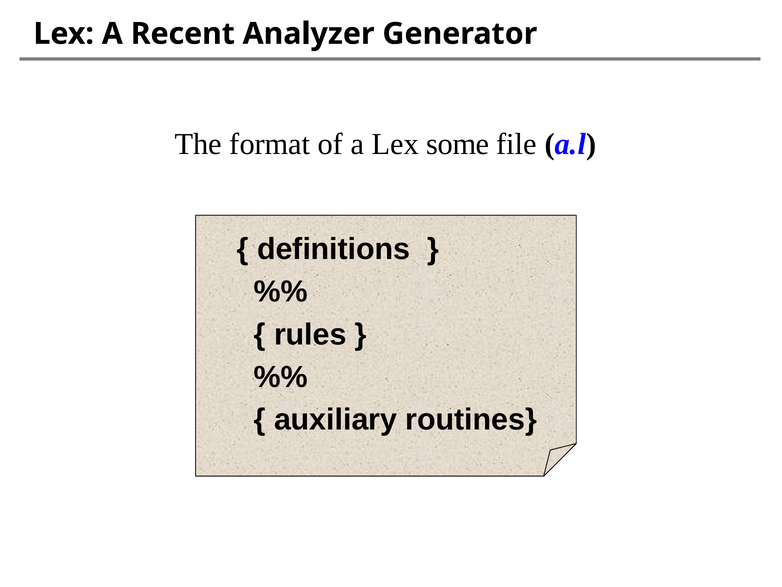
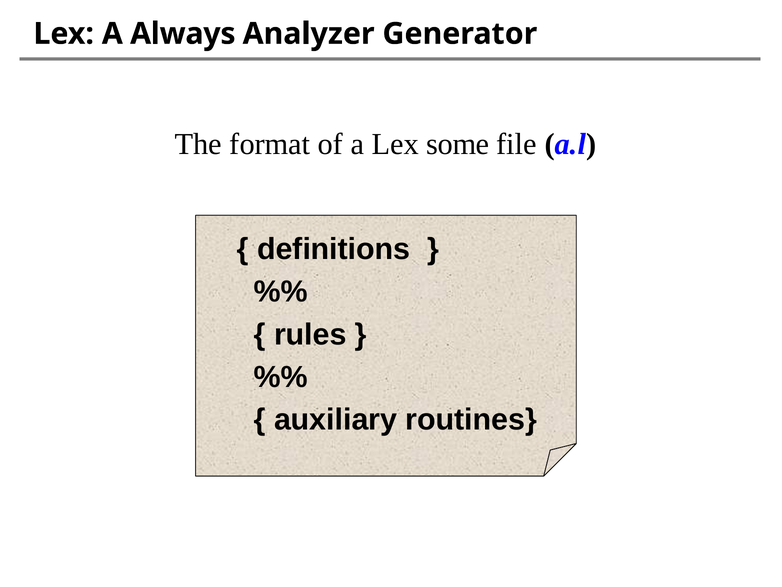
Recent: Recent -> Always (183, 34)
